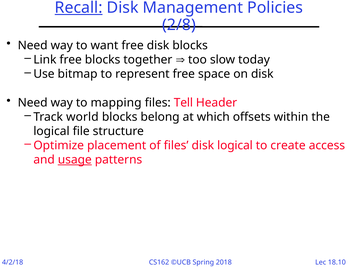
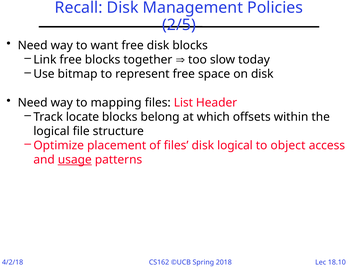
Recall underline: present -> none (79, 8)
2/8: 2/8 -> 2/5 (179, 25)
Tell: Tell -> List (183, 103)
world: world -> locate (82, 117)
create: create -> object (288, 146)
